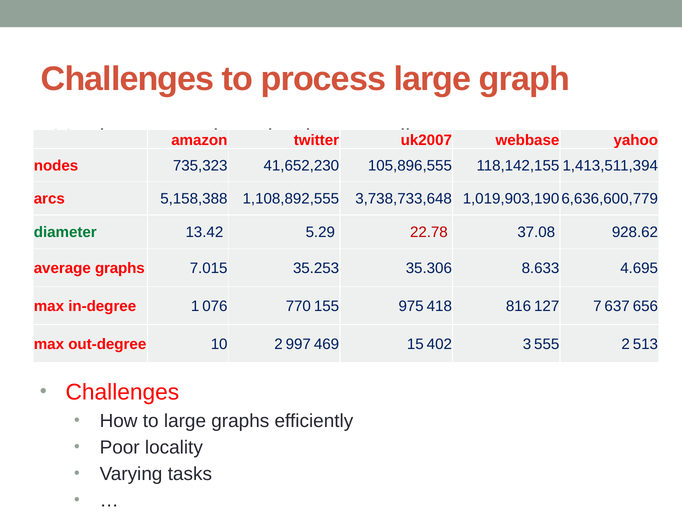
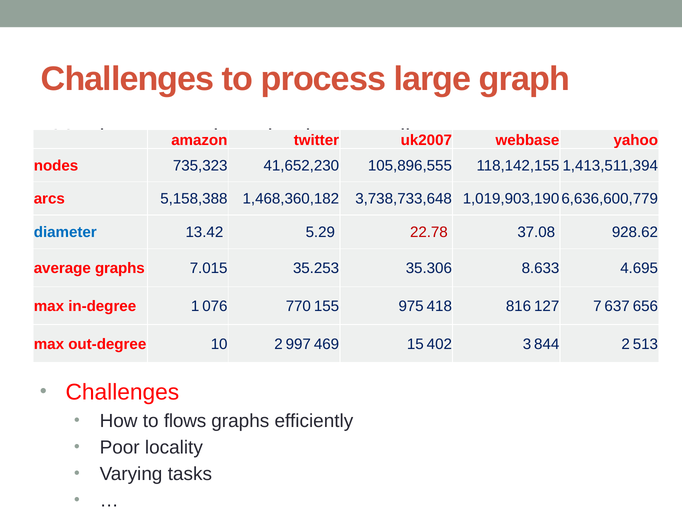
1,108,892,555: 1,108,892,555 -> 1,468,360,182 (291, 199)
diameter colour: green -> blue (65, 233)
555: 555 -> 844 (547, 344)
to large: large -> flows (185, 421)
